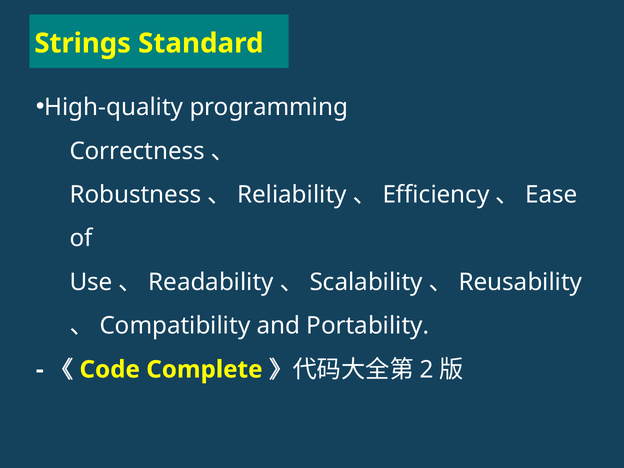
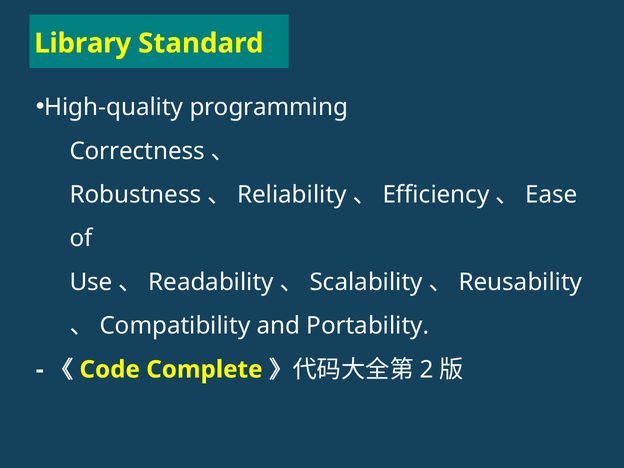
Strings: Strings -> Library (83, 43)
